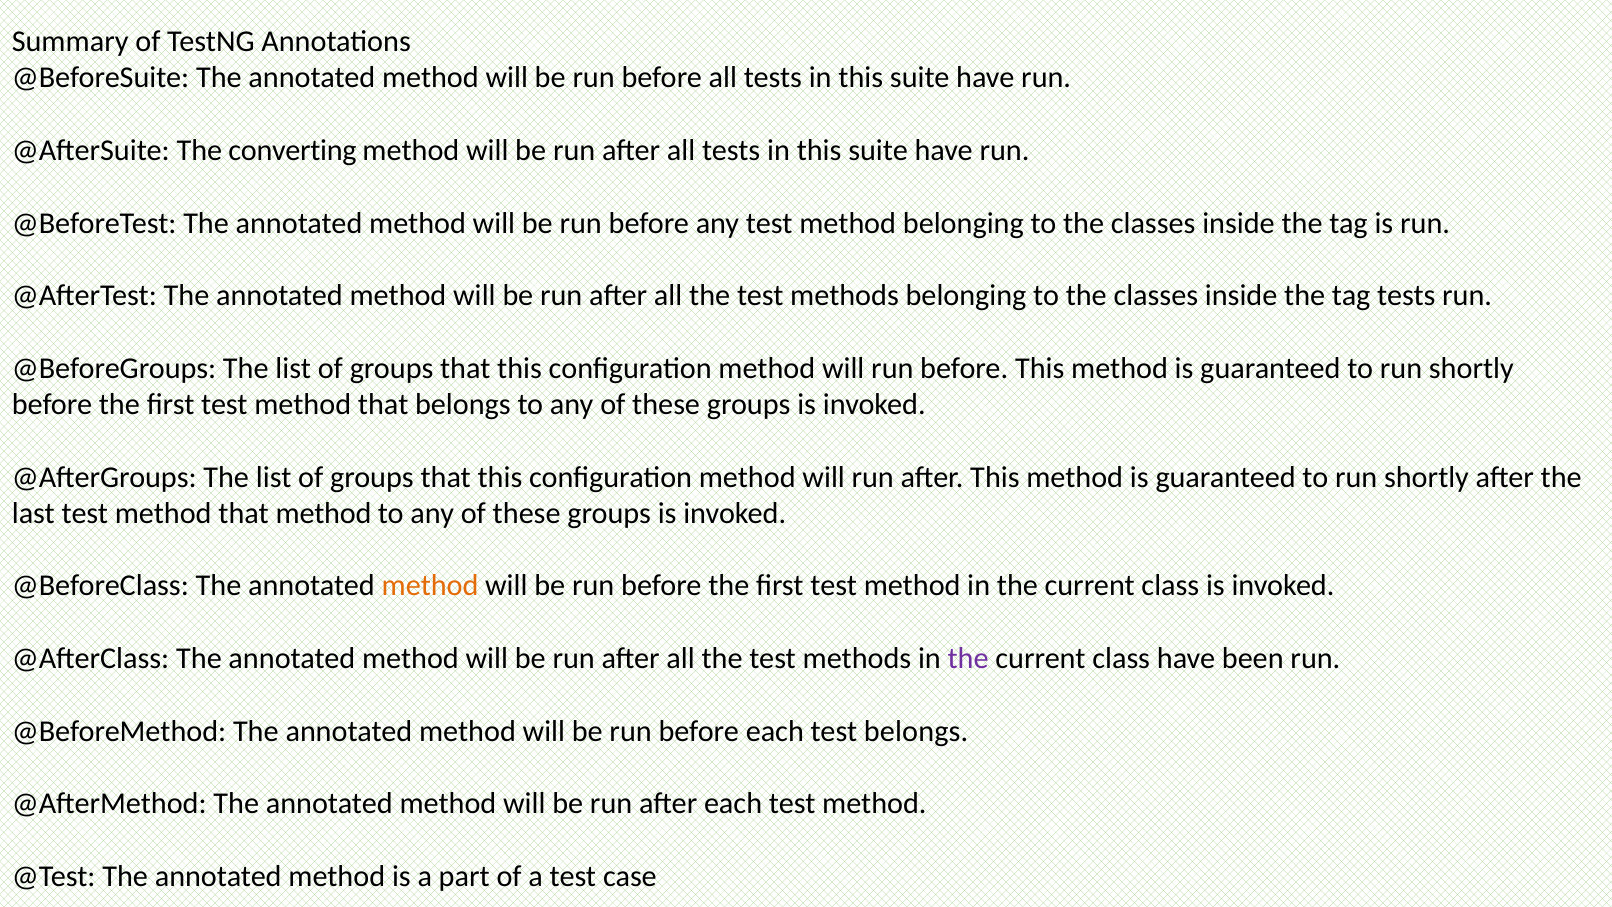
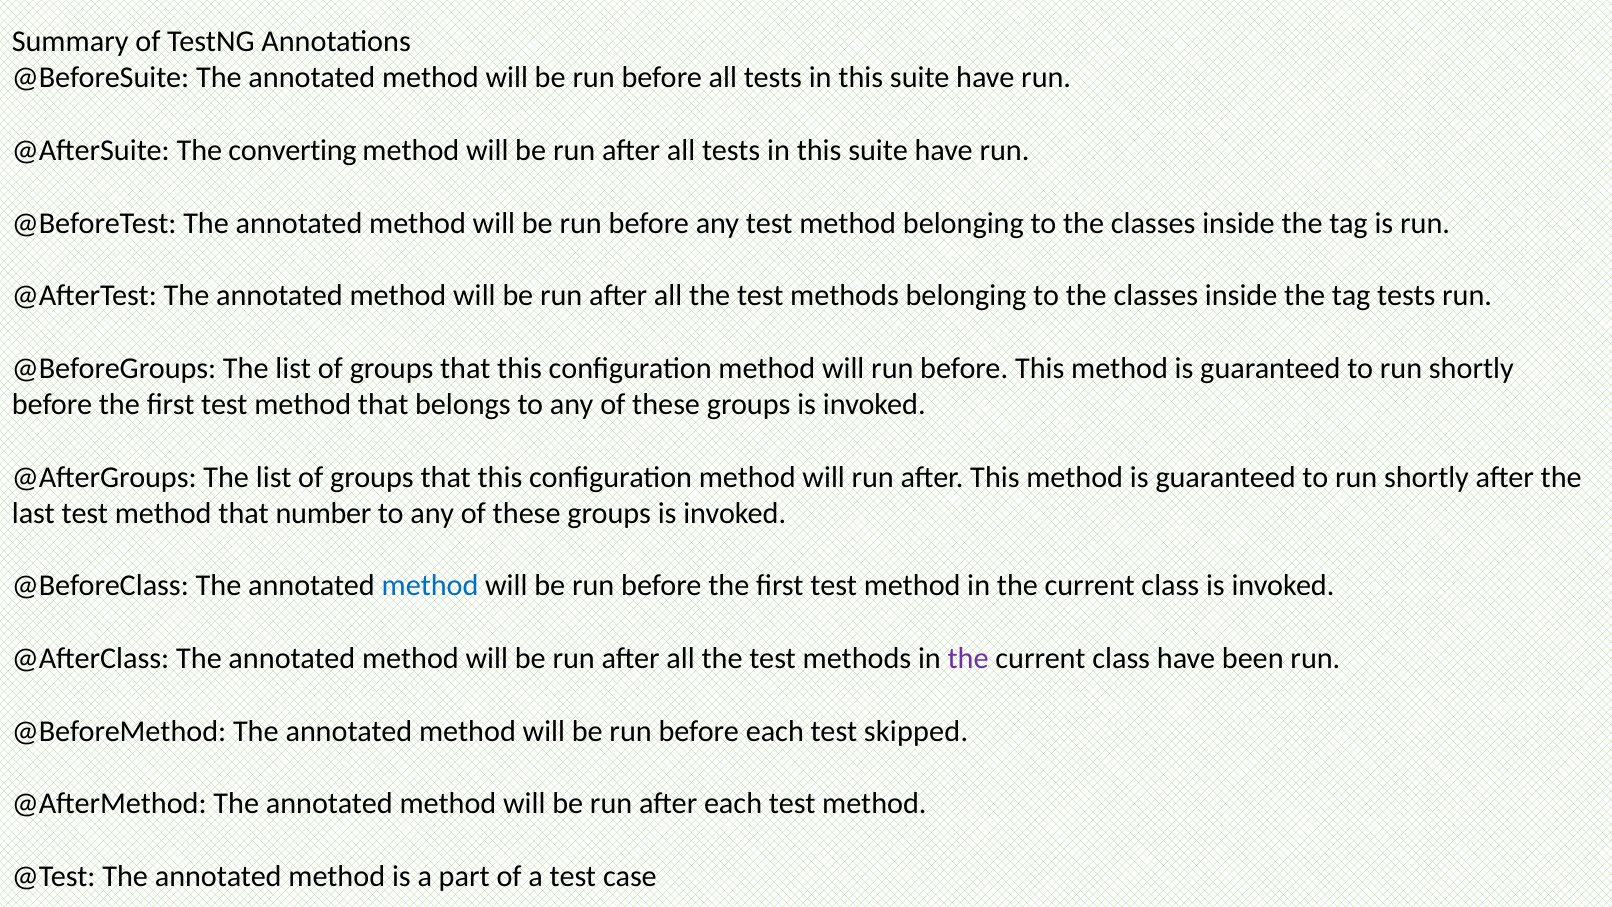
that method: method -> number (324, 513)
method colour: orange -> blue (430, 586)
test belongs: belongs -> skipped (916, 731)
